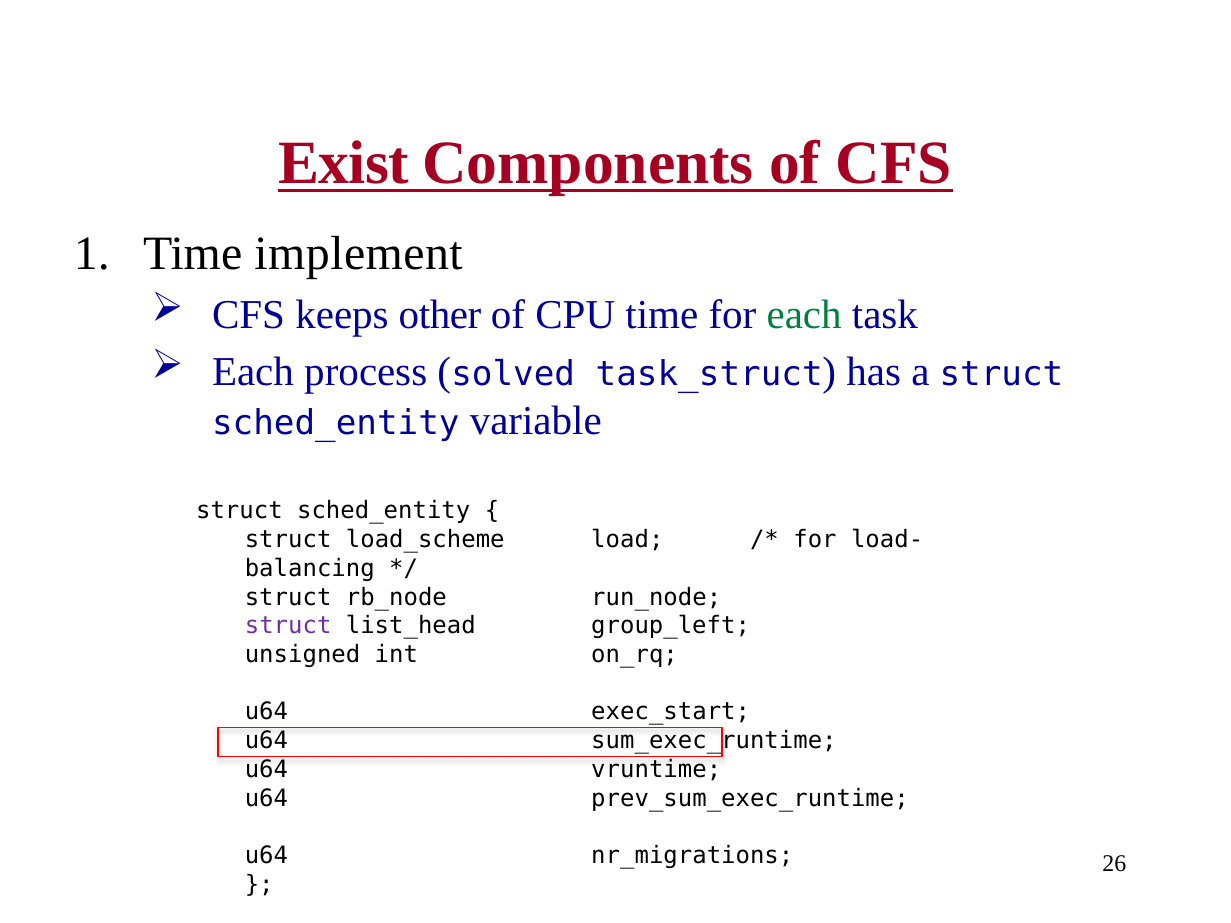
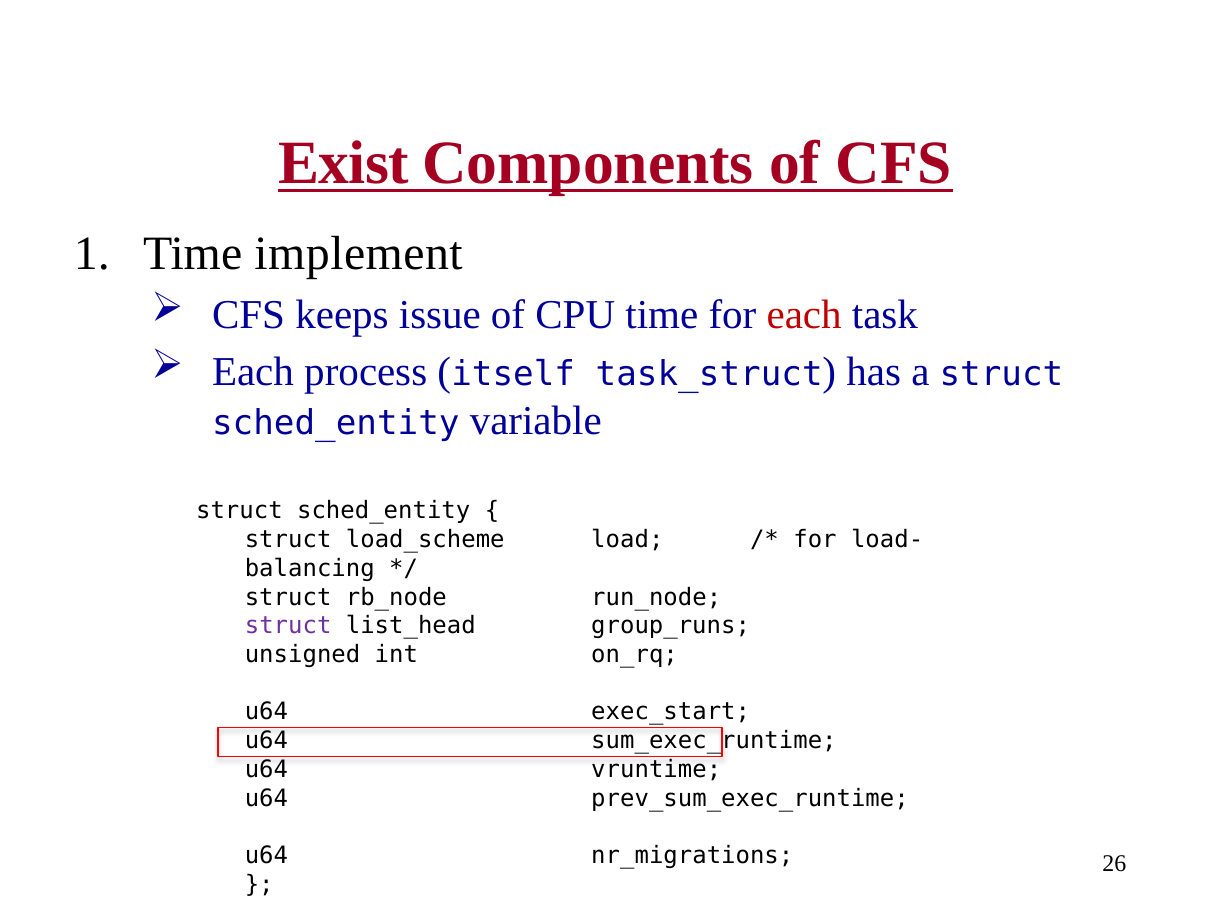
other: other -> issue (440, 315)
each colour: green -> red (804, 315)
solved: solved -> itself (513, 374)
group_left: group_left -> group_runs (671, 626)
